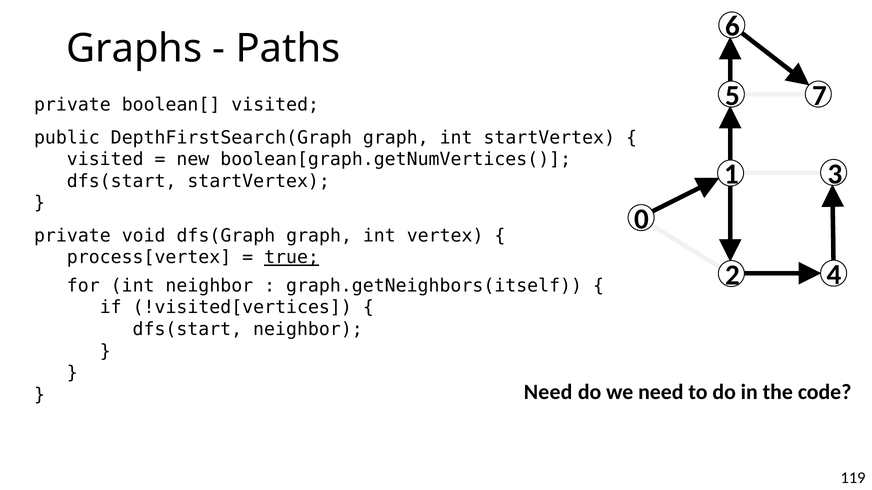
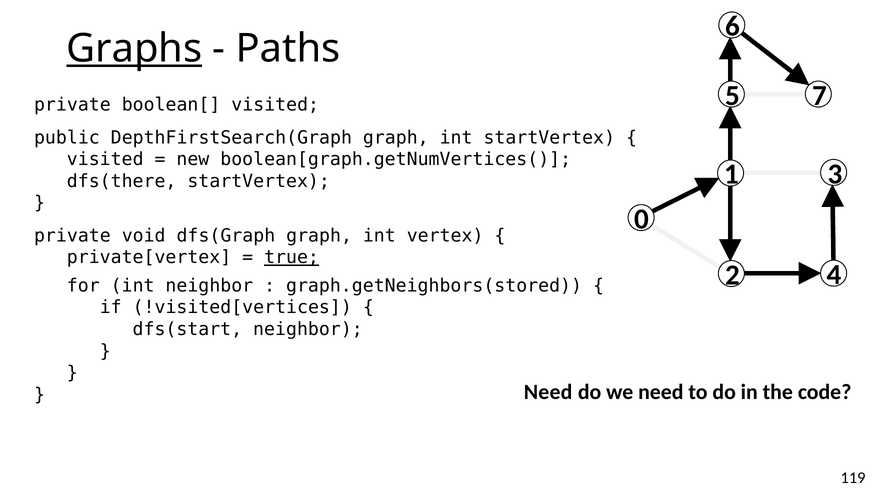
Graphs underline: none -> present (134, 48)
dfs(start: dfs(start -> dfs(there (122, 181)
process[vertex: process[vertex -> private[vertex (149, 258)
graph.getNeighbors(itself: graph.getNeighbors(itself -> graph.getNeighbors(stored (434, 286)
